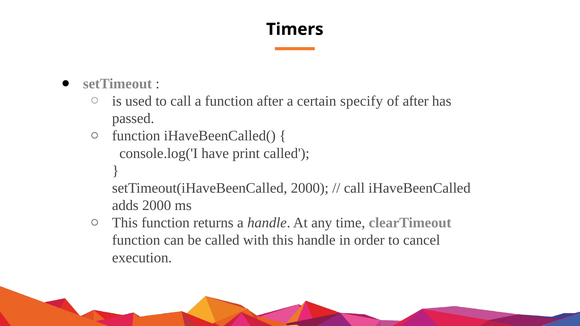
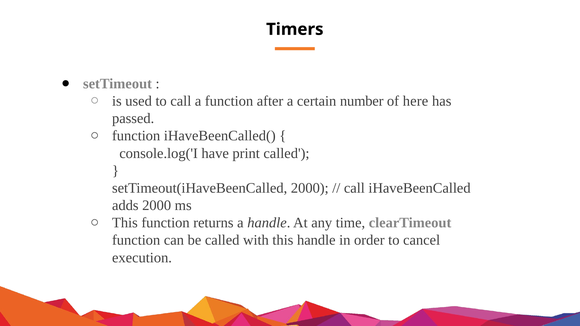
specify: specify -> number (362, 101)
of after: after -> here (415, 101)
